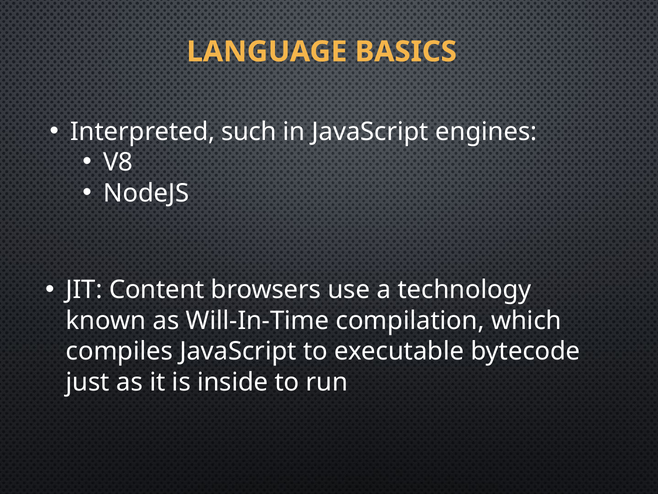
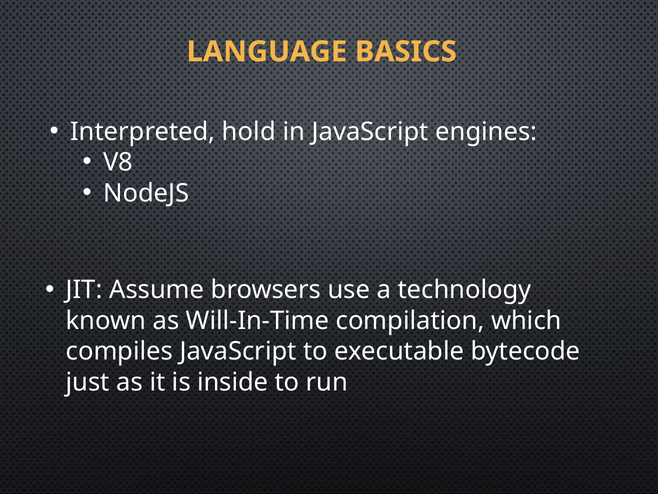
such: such -> hold (249, 132)
Content: Content -> Assume (157, 290)
